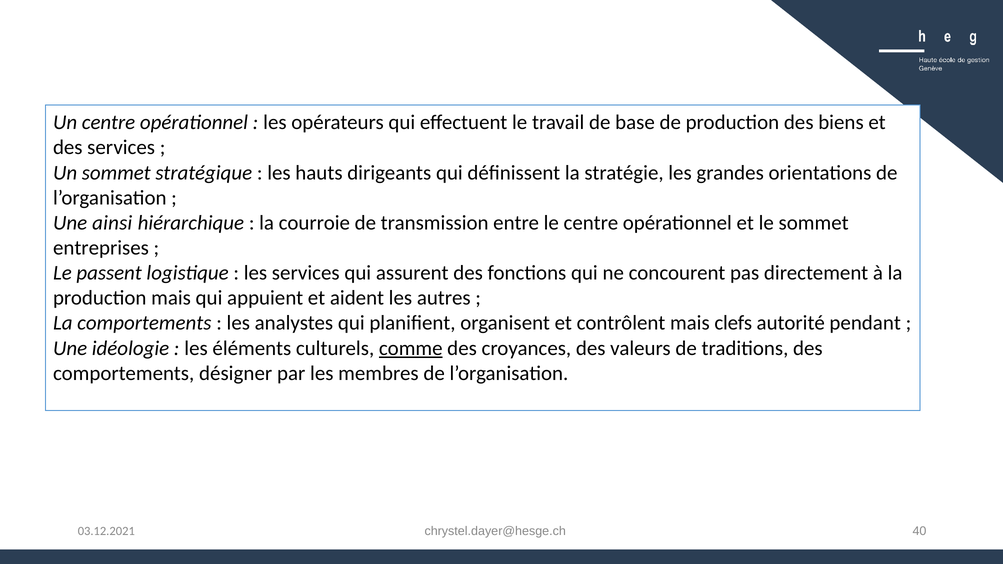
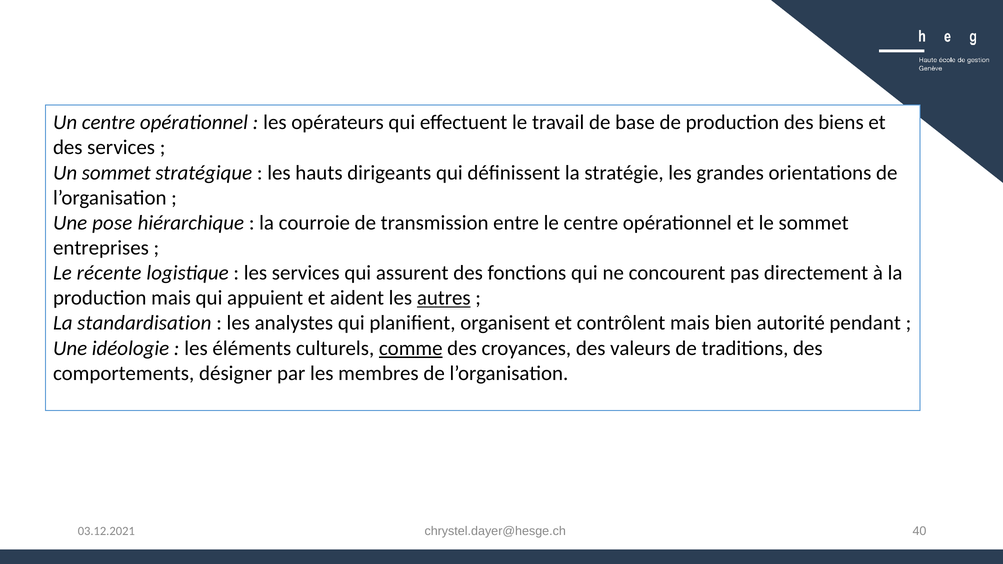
ainsi: ainsi -> pose (112, 223)
passent: passent -> récente (109, 273)
autres underline: none -> present (444, 298)
La comportements: comportements -> standardisation (144, 323)
clefs: clefs -> bien (733, 323)
